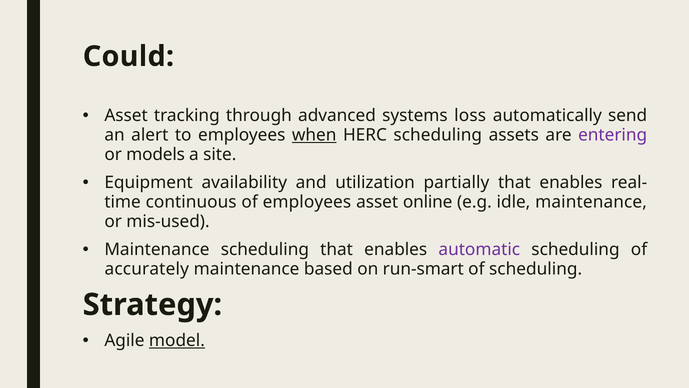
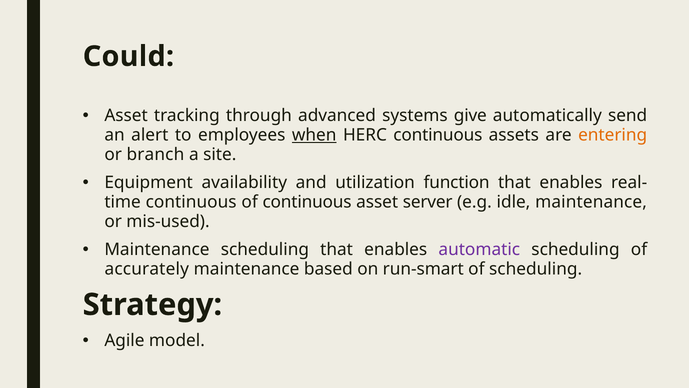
loss: loss -> give (470, 115)
HERC scheduling: scheduling -> continuous (438, 135)
entering colour: purple -> orange (613, 135)
models: models -> branch (155, 154)
partially: partially -> function (457, 182)
of employees: employees -> continuous (307, 202)
online: online -> server (428, 202)
model underline: present -> none (177, 340)
